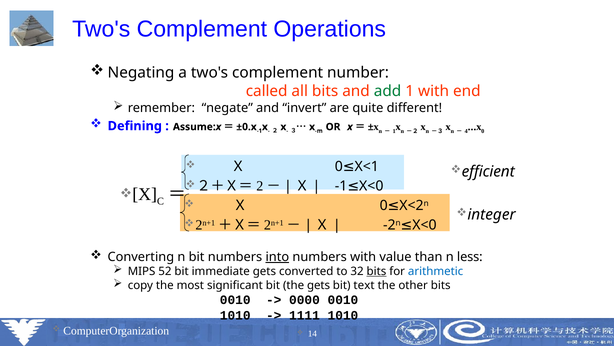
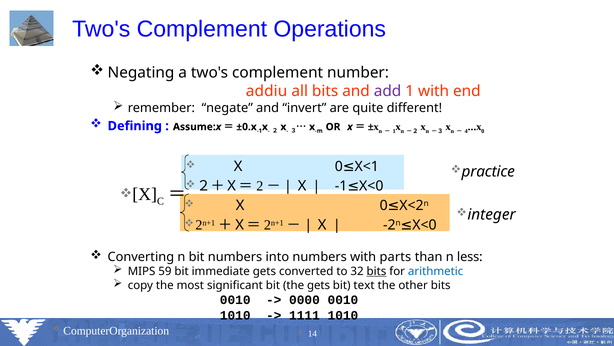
called: called -> addiu (267, 91)
add colour: green -> purple (388, 91)
efficient: efficient -> practice (488, 171)
into underline: present -> none (277, 256)
value: value -> parts (395, 256)
52: 52 -> 59 (165, 271)
